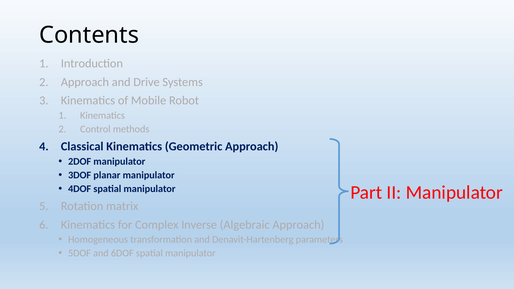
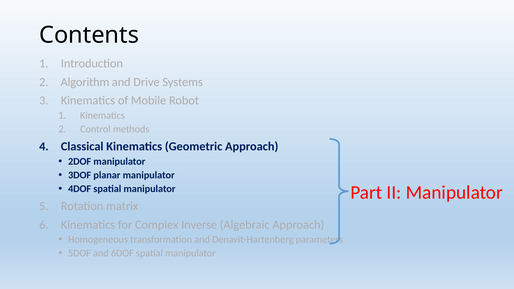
Approach: Approach -> Algorithm (85, 82)
